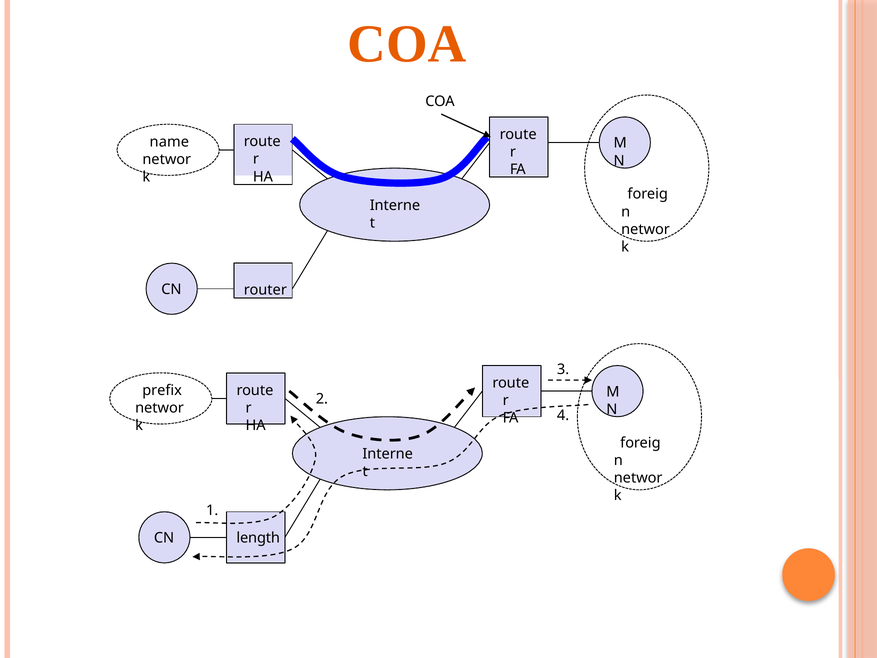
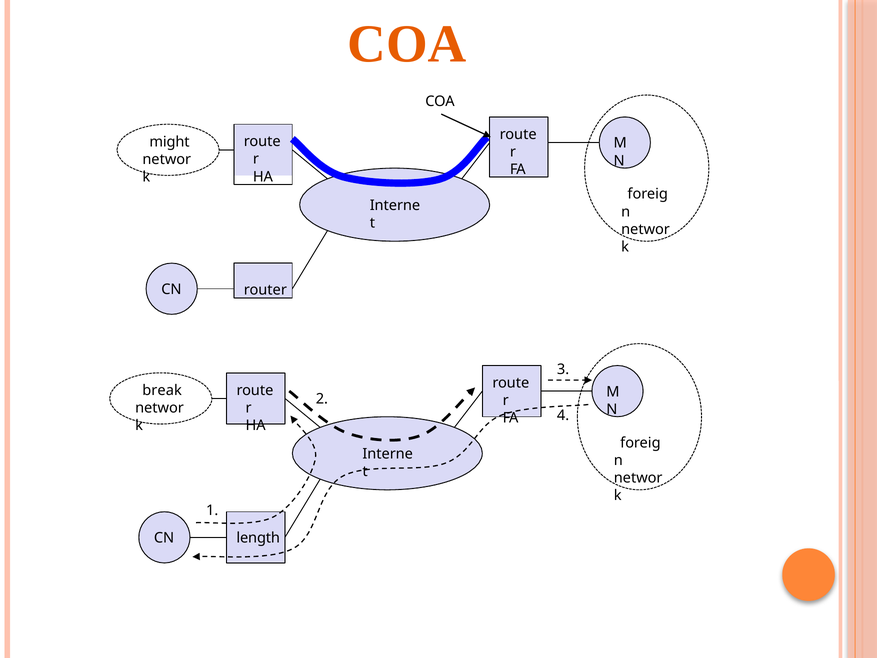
name: name -> might (169, 142)
prefix: prefix -> break (162, 390)
